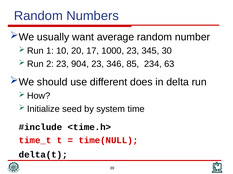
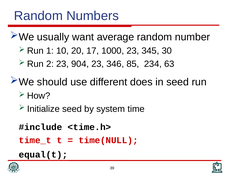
in delta: delta -> seed (178, 82)
delta(t: delta(t -> equal(t (43, 155)
